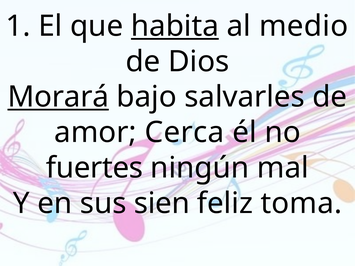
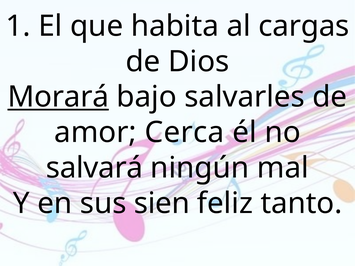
habita underline: present -> none (175, 26)
medio: medio -> cargas (304, 26)
fuertes: fuertes -> salvará (95, 168)
toma: toma -> tanto (301, 204)
